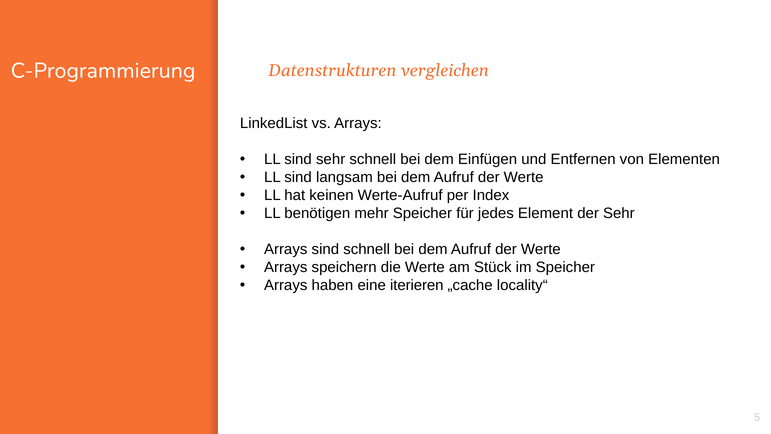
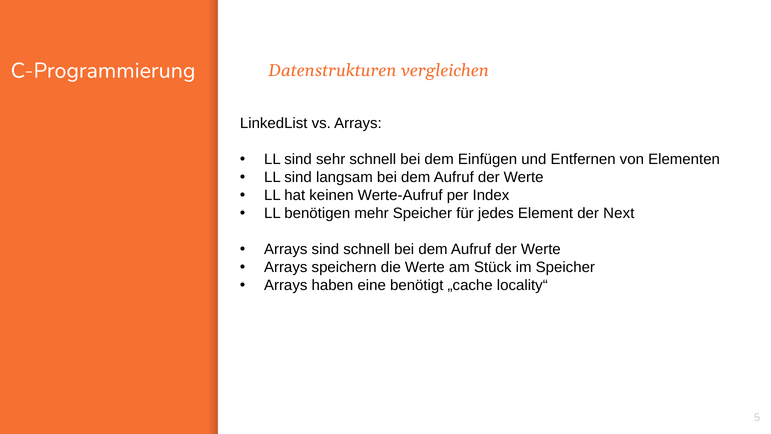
der Sehr: Sehr -> Next (619, 213)
iterieren: iterieren -> benötigt (417, 285)
